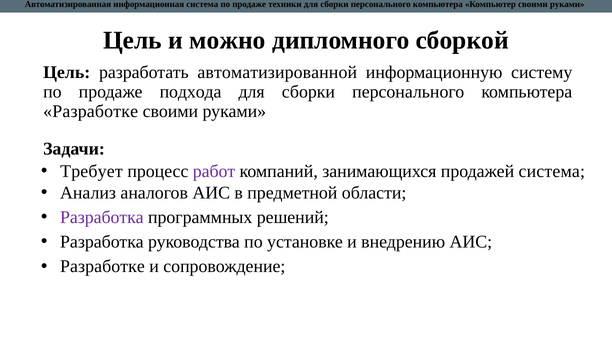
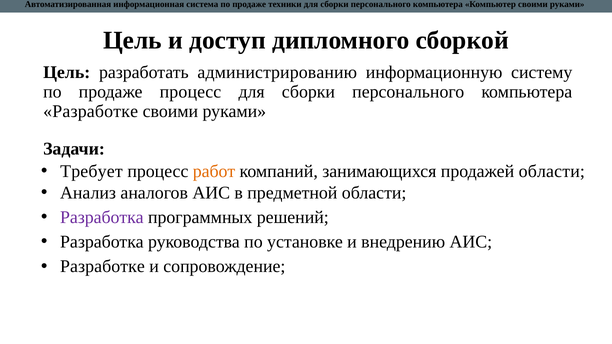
можно: можно -> доступ (228, 40)
автоматизированной: автоматизированной -> администрированию (277, 73)
продаже подхода: подхода -> процесс (190, 92)
работ colour: purple -> orange (214, 171)
продажей система: система -> области (552, 171)
